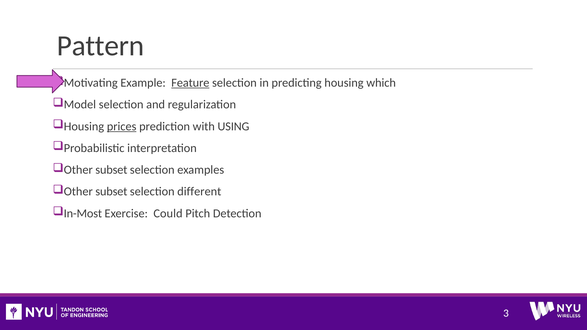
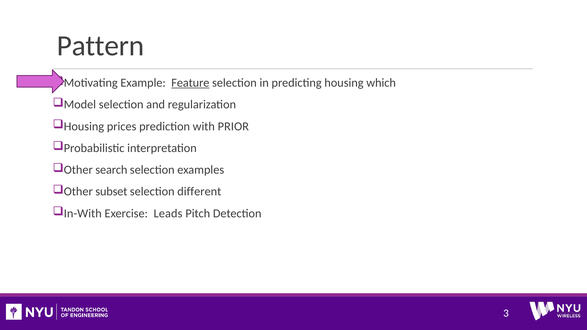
prices underline: present -> none (122, 126)
USING: USING -> PRIOR (233, 126)
subset: subset -> search (111, 170)
In-Most: In-Most -> In-With (83, 213)
Could: Could -> Leads (168, 213)
